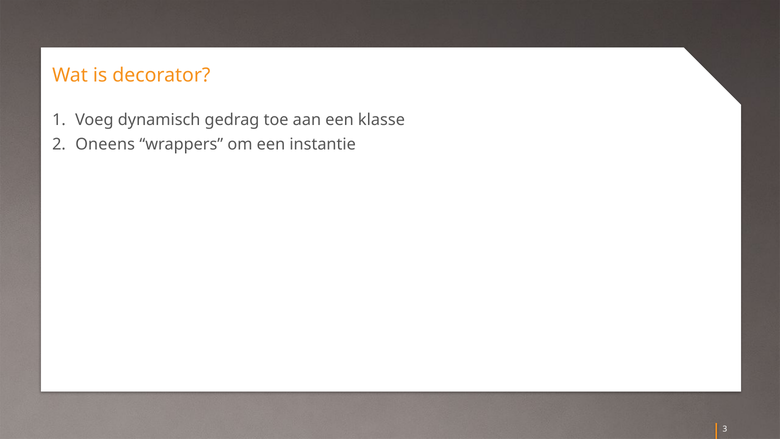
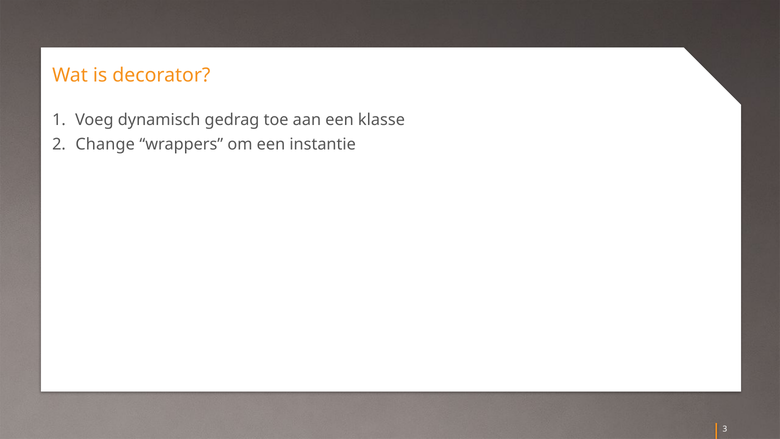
Oneens: Oneens -> Change (105, 144)
